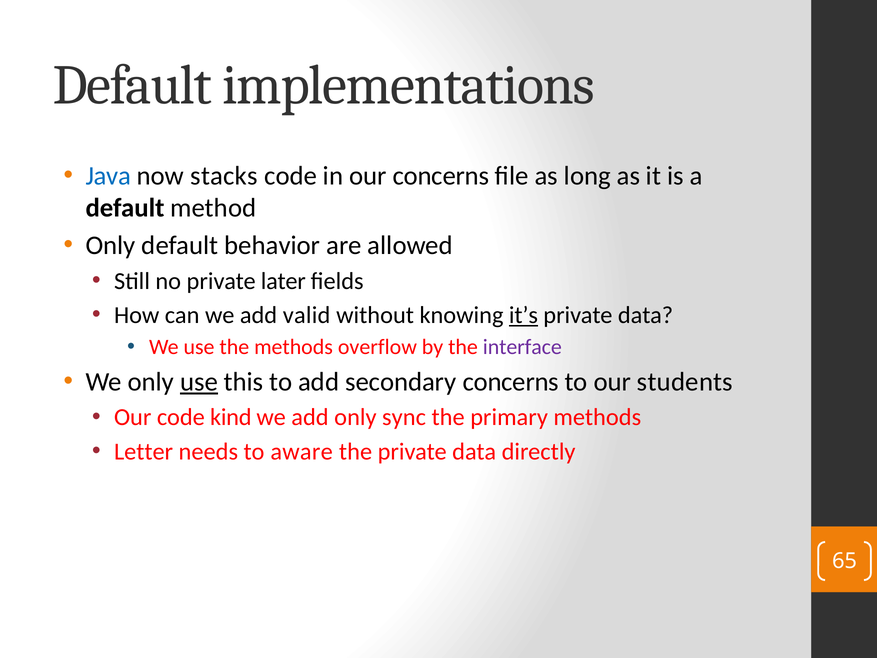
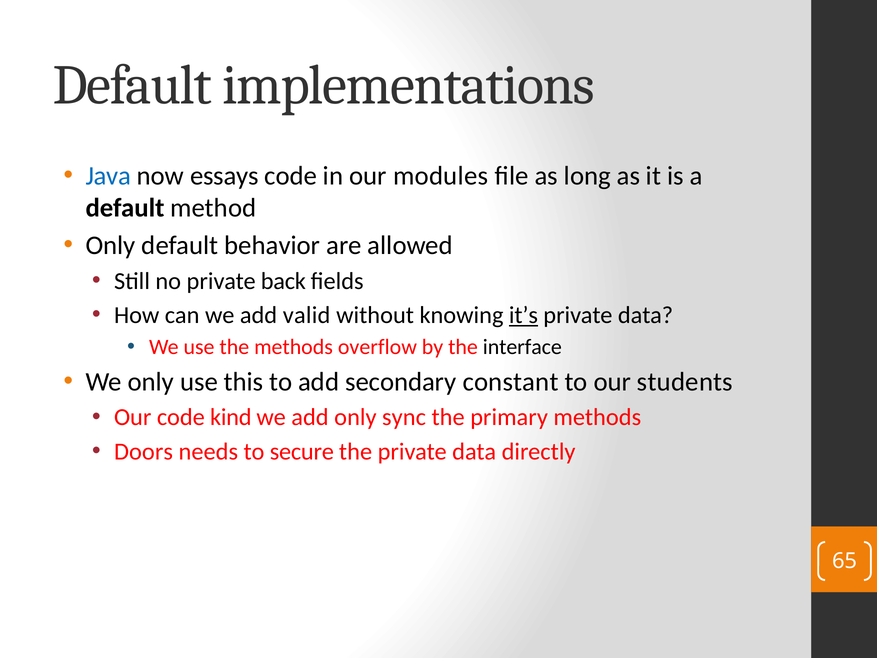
stacks: stacks -> essays (224, 176)
our concerns: concerns -> modules (441, 176)
later: later -> back (283, 281)
interface colour: purple -> black (522, 347)
use underline: present -> none (199, 382)
secondary concerns: concerns -> constant (511, 382)
Letter: Letter -> Doors (144, 451)
aware: aware -> secure (302, 451)
